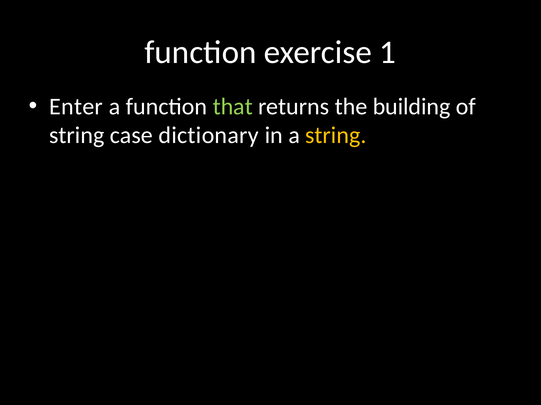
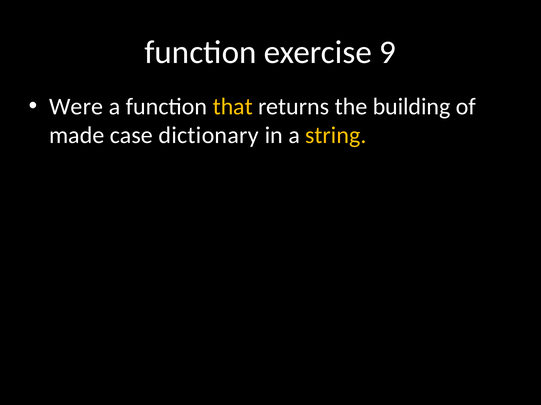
1: 1 -> 9 (388, 52)
Enter: Enter -> Were (76, 107)
that colour: light green -> yellow (233, 107)
string: string -> made (77, 136)
